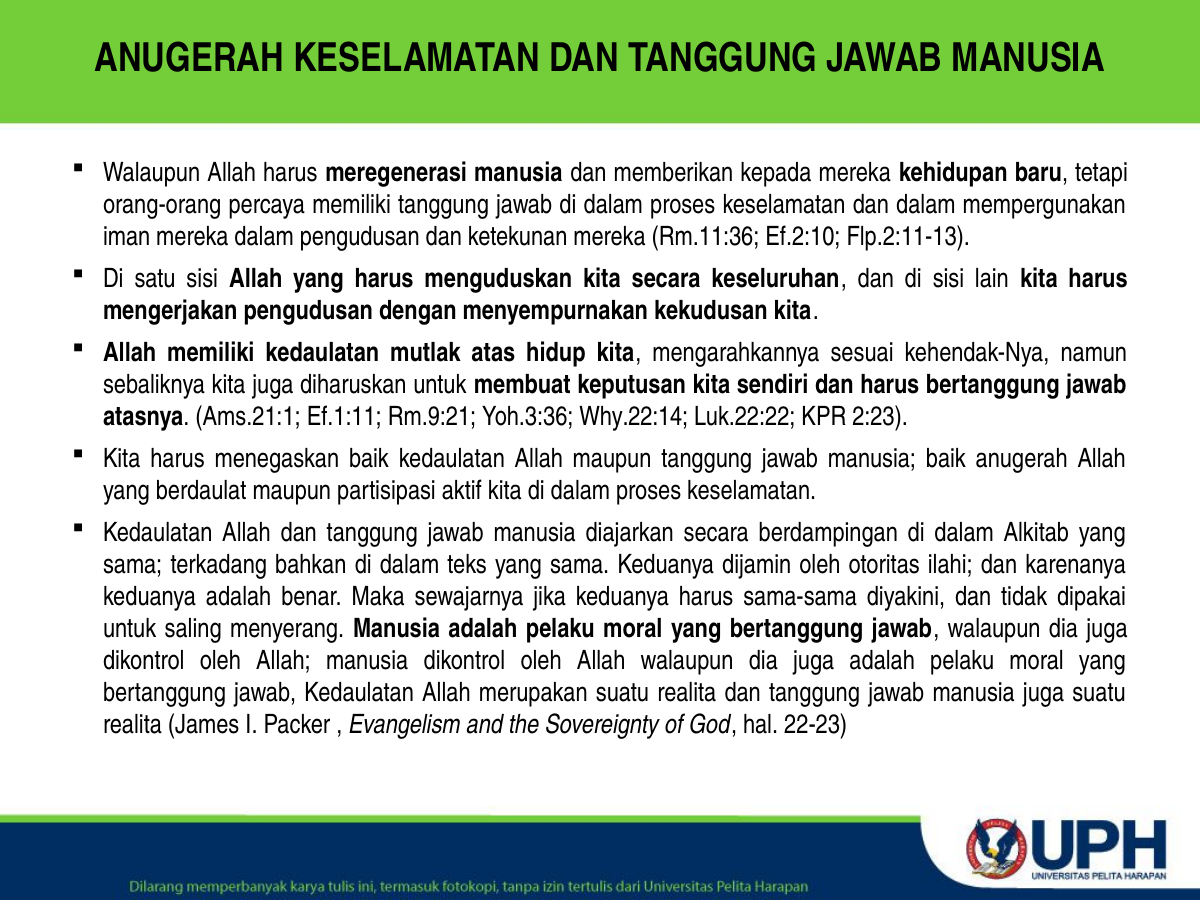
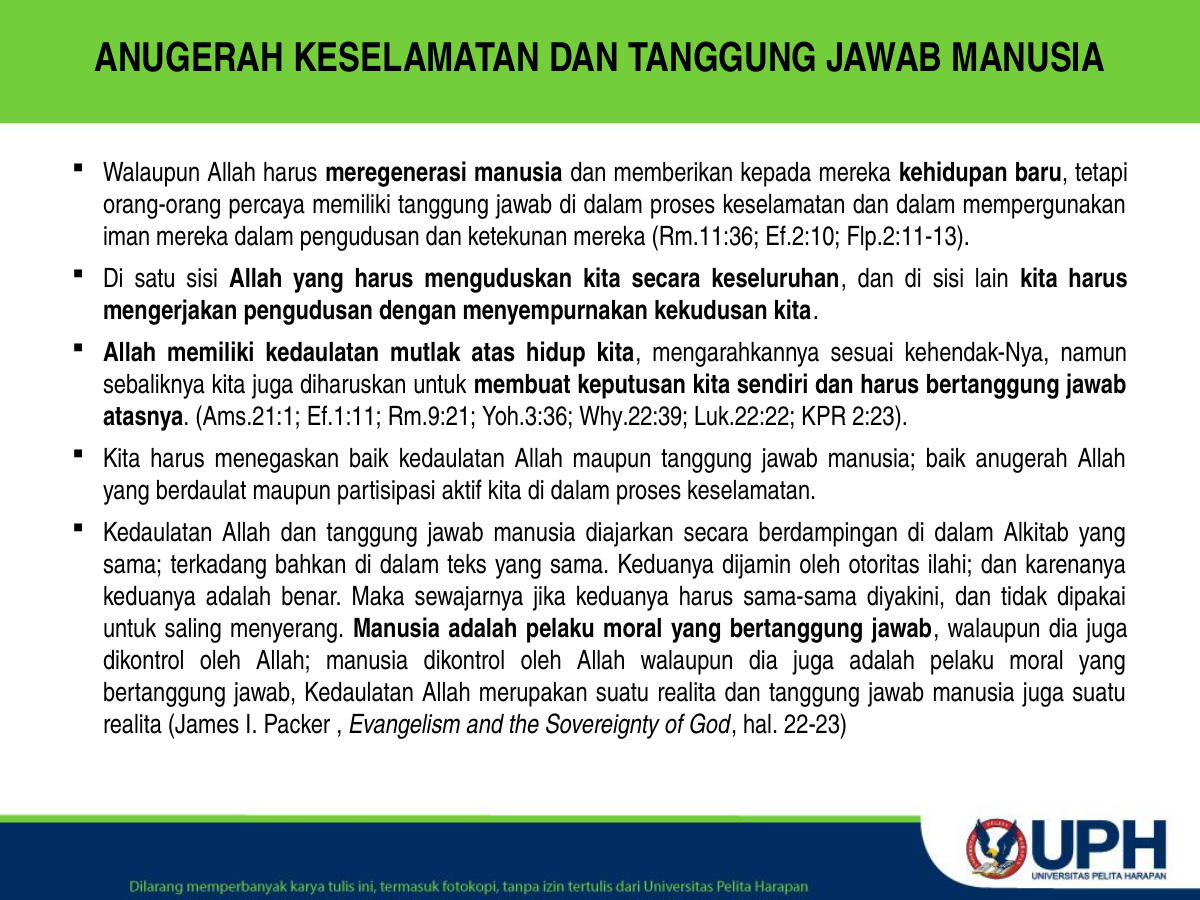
Why.22:14: Why.22:14 -> Why.22:39 (634, 417)
